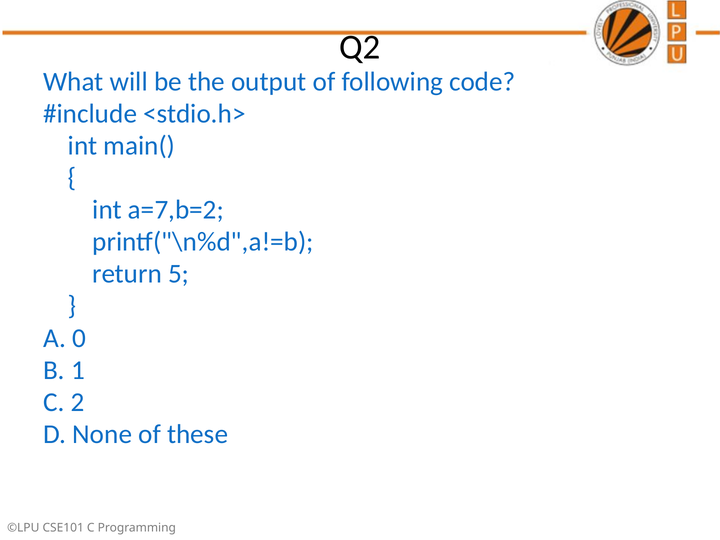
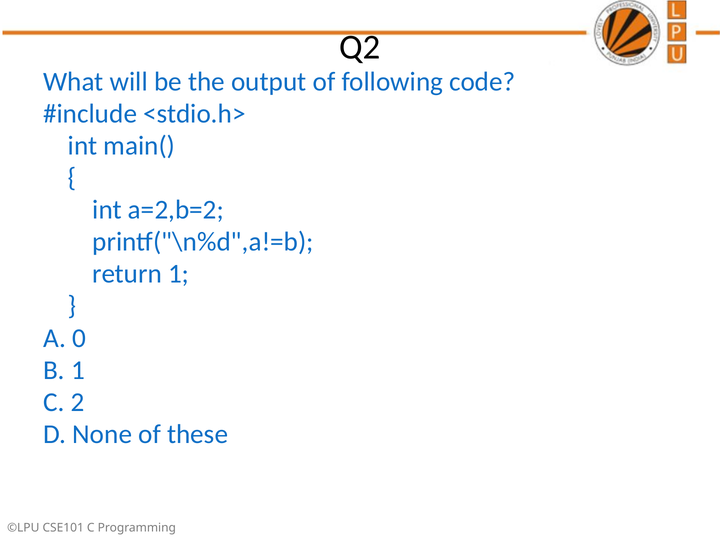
a=7,b=2: a=7,b=2 -> a=2,b=2 (176, 210)
return 5: 5 -> 1 (179, 274)
